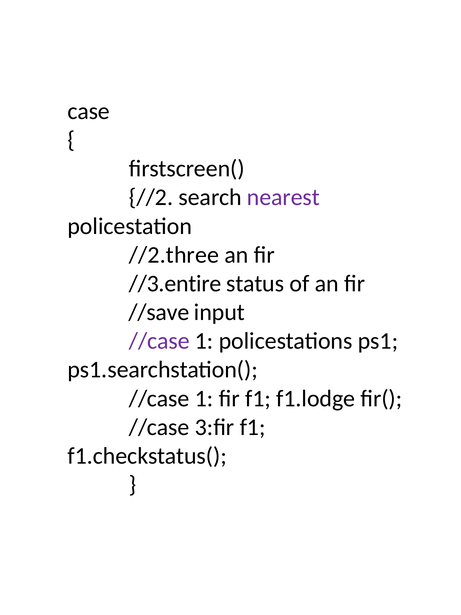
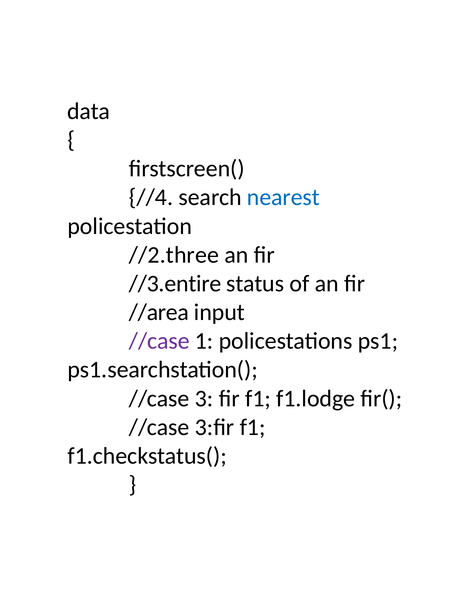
case: case -> data (89, 111)
//2: //2 -> //4 (151, 197)
nearest colour: purple -> blue (283, 197)
//save: //save -> //area (159, 312)
1: 1 -> 3 (204, 398)
